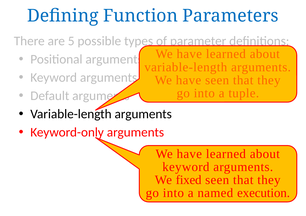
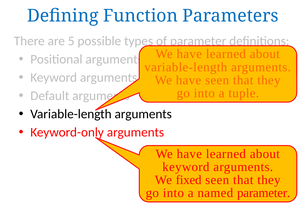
named execution: execution -> parameter (264, 193)
